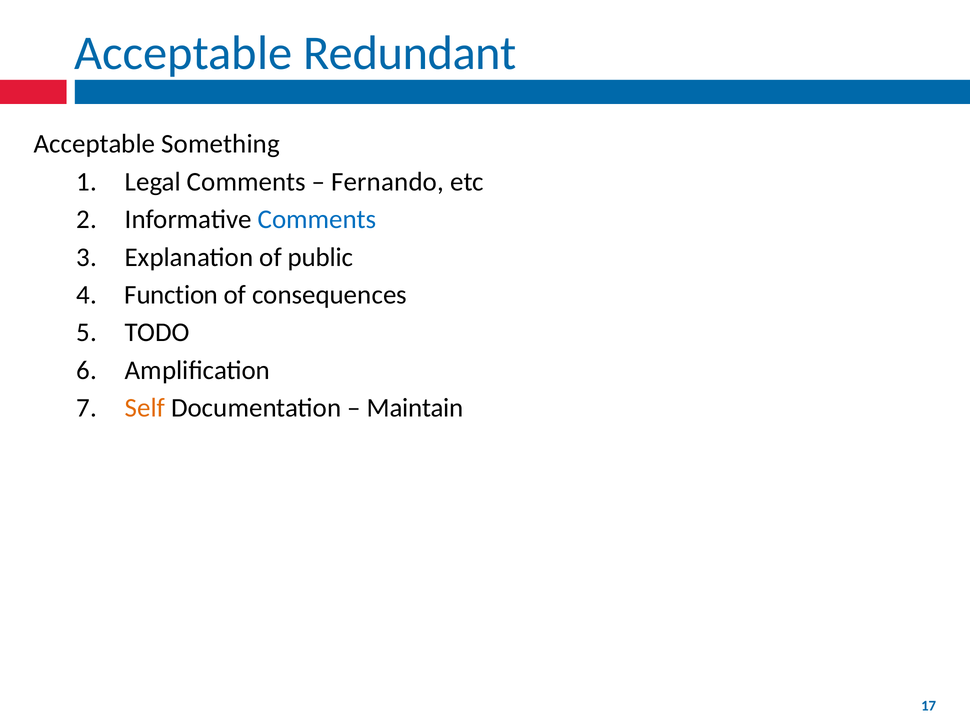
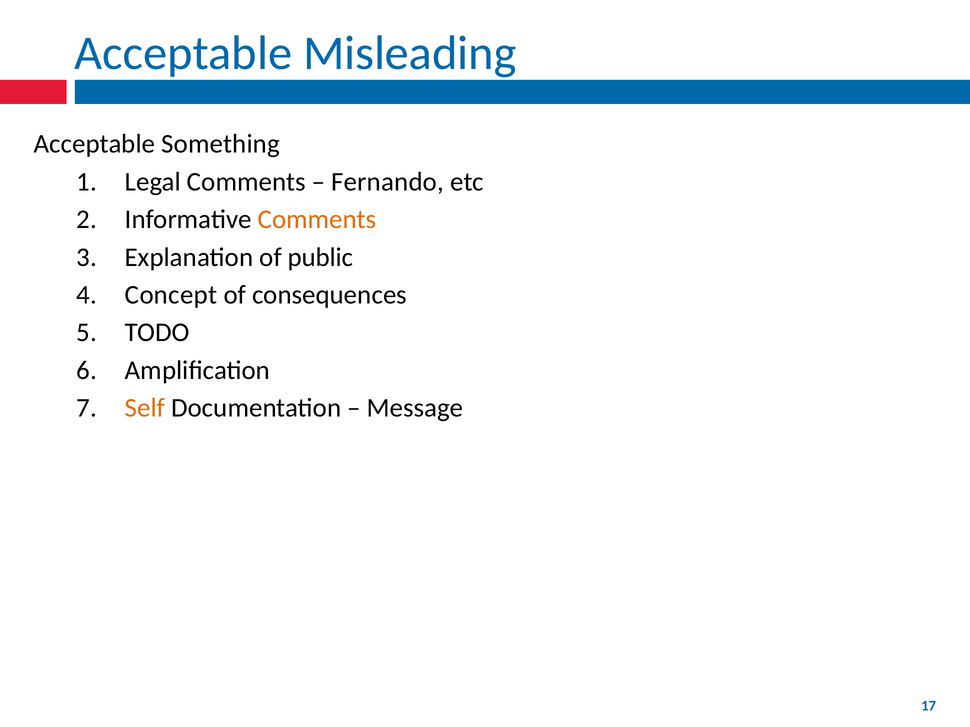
Redundant: Redundant -> Misleading (410, 53)
Comments colour: blue -> orange (317, 220)
Function: Function -> Concept (171, 295)
Maintain: Maintain -> Message (415, 408)
